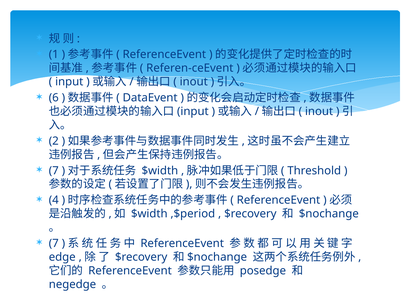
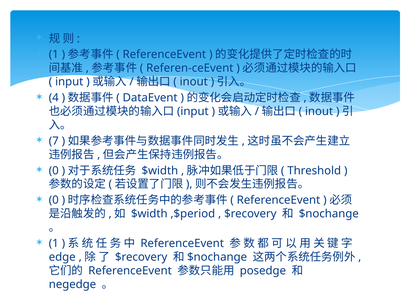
6: 6 -> 4 (54, 98)
2: 2 -> 7 (54, 141)
7: 7 -> 0 (54, 171)
4: 4 -> 0 (54, 200)
7: 7 -> 1 (54, 244)
